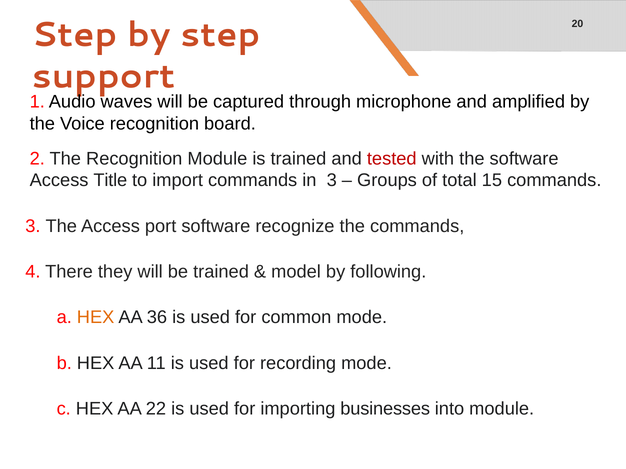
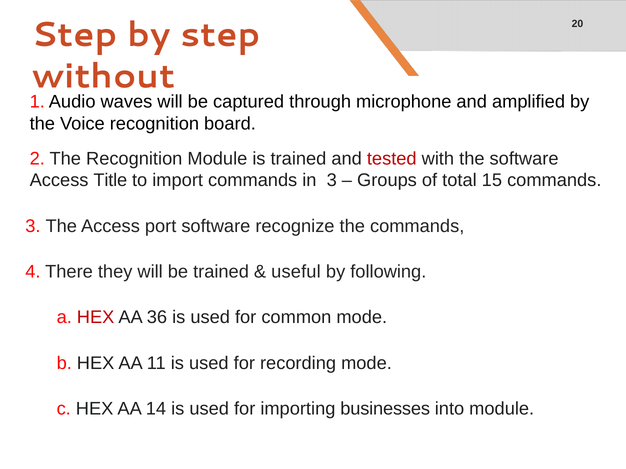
support: support -> without (103, 76)
model: model -> useful (296, 272)
HEX colour: orange -> red (96, 318)
22: 22 -> 14 (156, 409)
